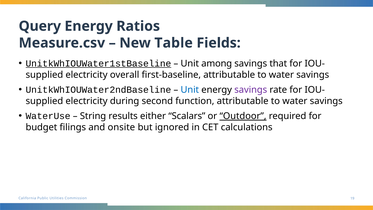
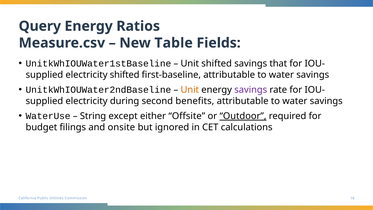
UnitkWhIOUWater1stBaseline underline: present -> none (98, 63)
Unit among: among -> shifted (217, 63)
electricity overall: overall -> shifted (125, 75)
Unit colour: blue -> orange (190, 90)
function: function -> benefits (195, 101)
results: results -> except (123, 116)
Scalars: Scalars -> Offsite (187, 116)
